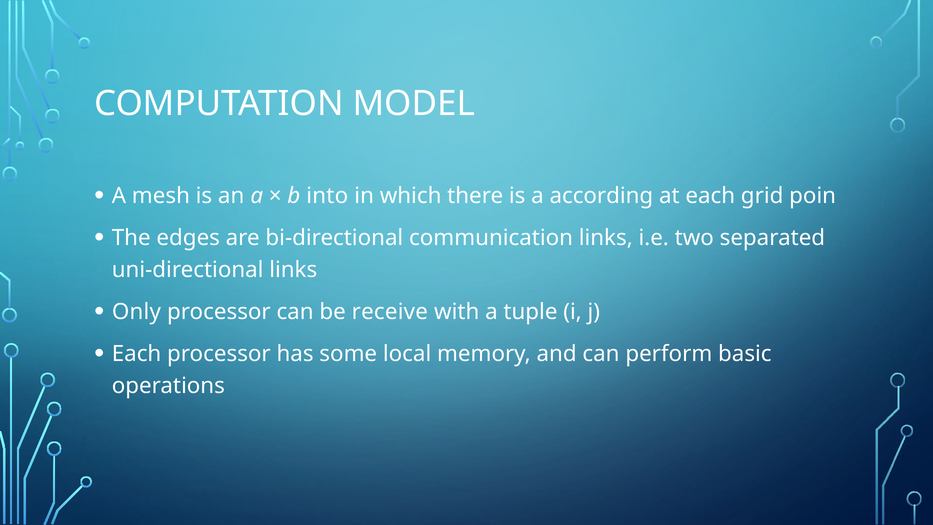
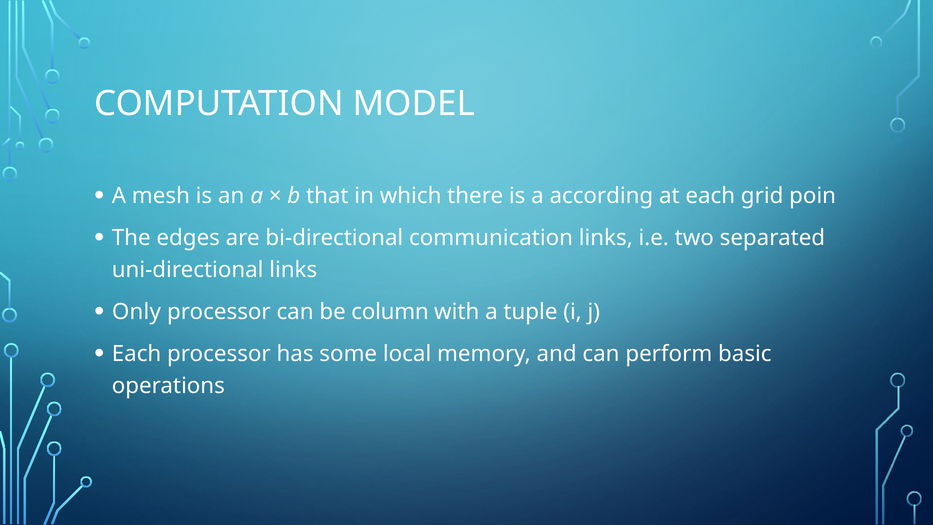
into: into -> that (327, 196)
receive: receive -> column (390, 312)
